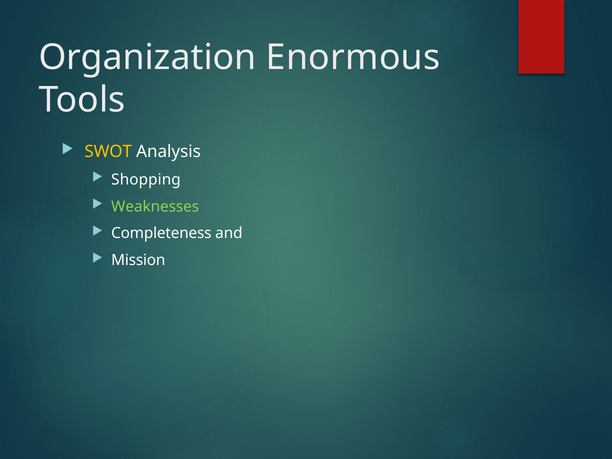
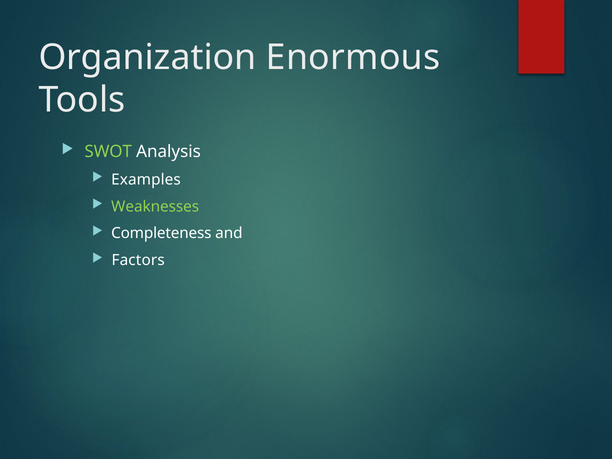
SWOT colour: yellow -> light green (108, 152)
Shopping: Shopping -> Examples (146, 180)
Mission: Mission -> Factors (138, 260)
